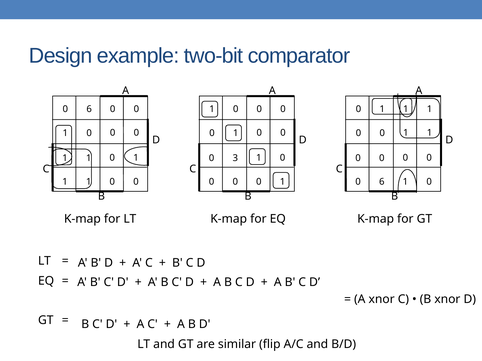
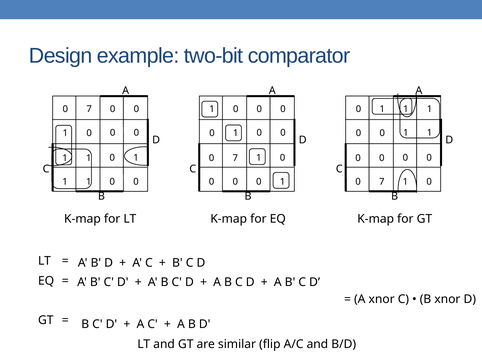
6: 6 -> 7 (89, 109)
3: 3 -> 7 (235, 158)
6: 6 -> 7 (382, 182)
